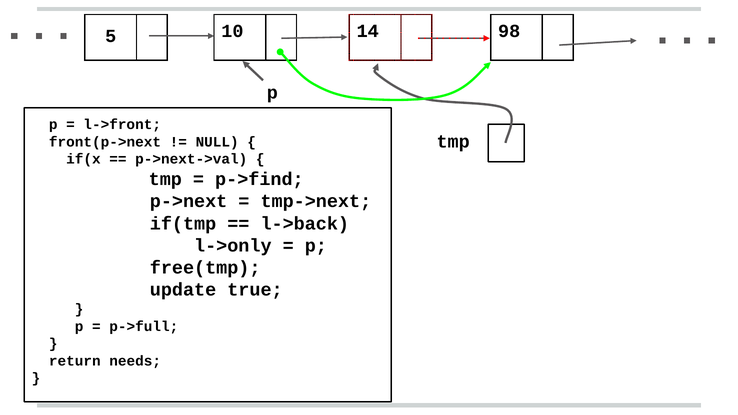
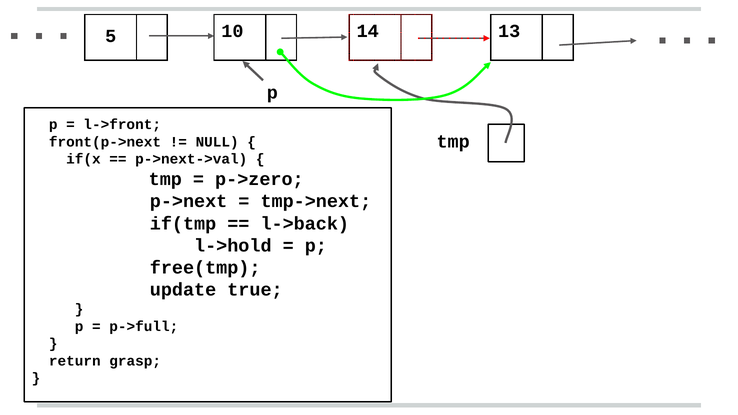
98: 98 -> 13 (509, 31)
p->find: p->find -> p->zero (259, 179)
l->only: l->only -> l->hold (233, 246)
needs: needs -> grasp (135, 361)
